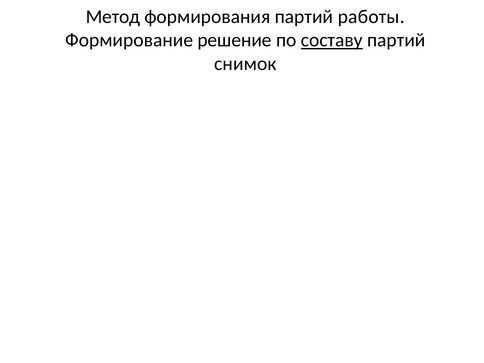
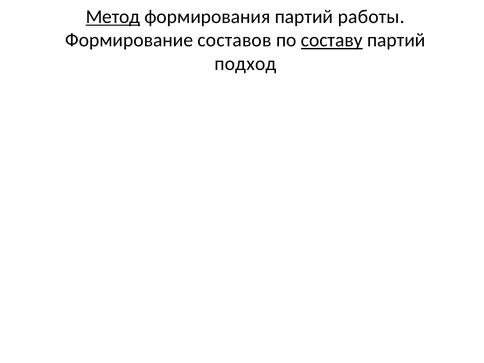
Метод underline: none -> present (113, 17)
решение: решение -> составов (234, 40)
снимок: снимок -> подход (245, 64)
